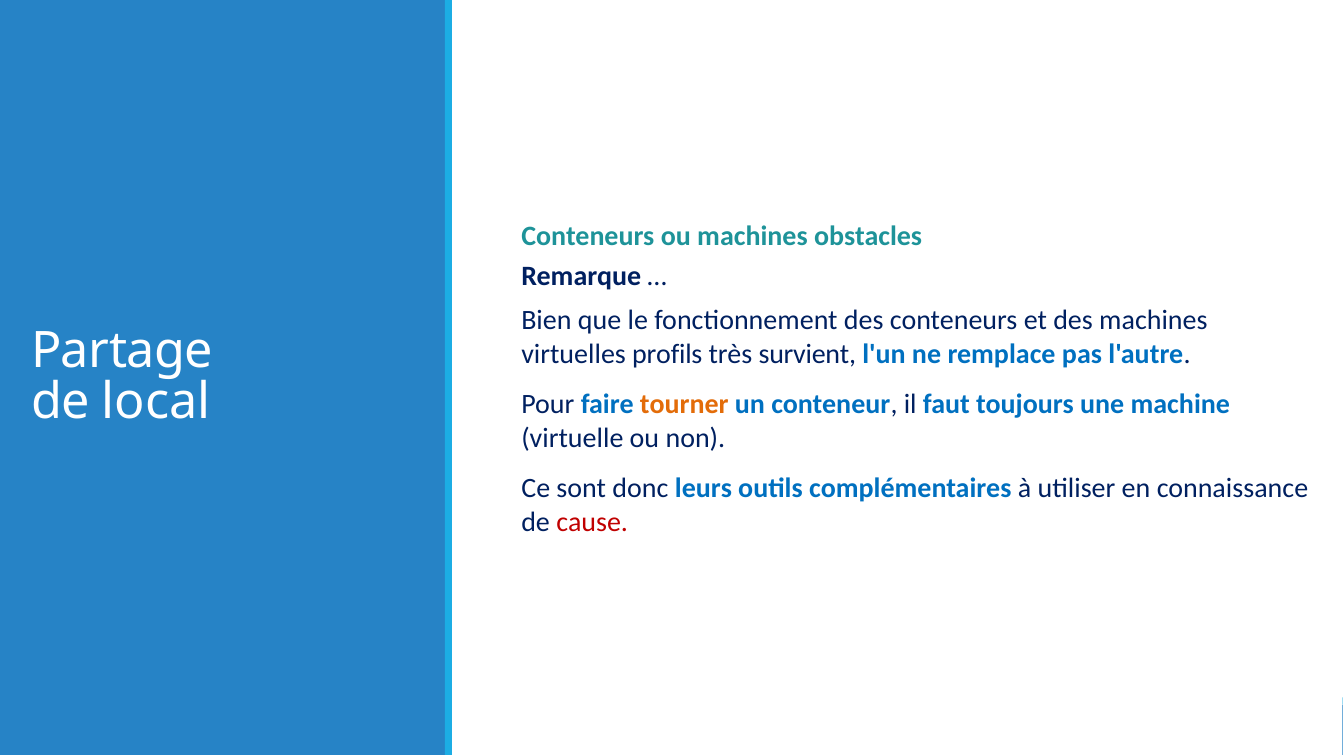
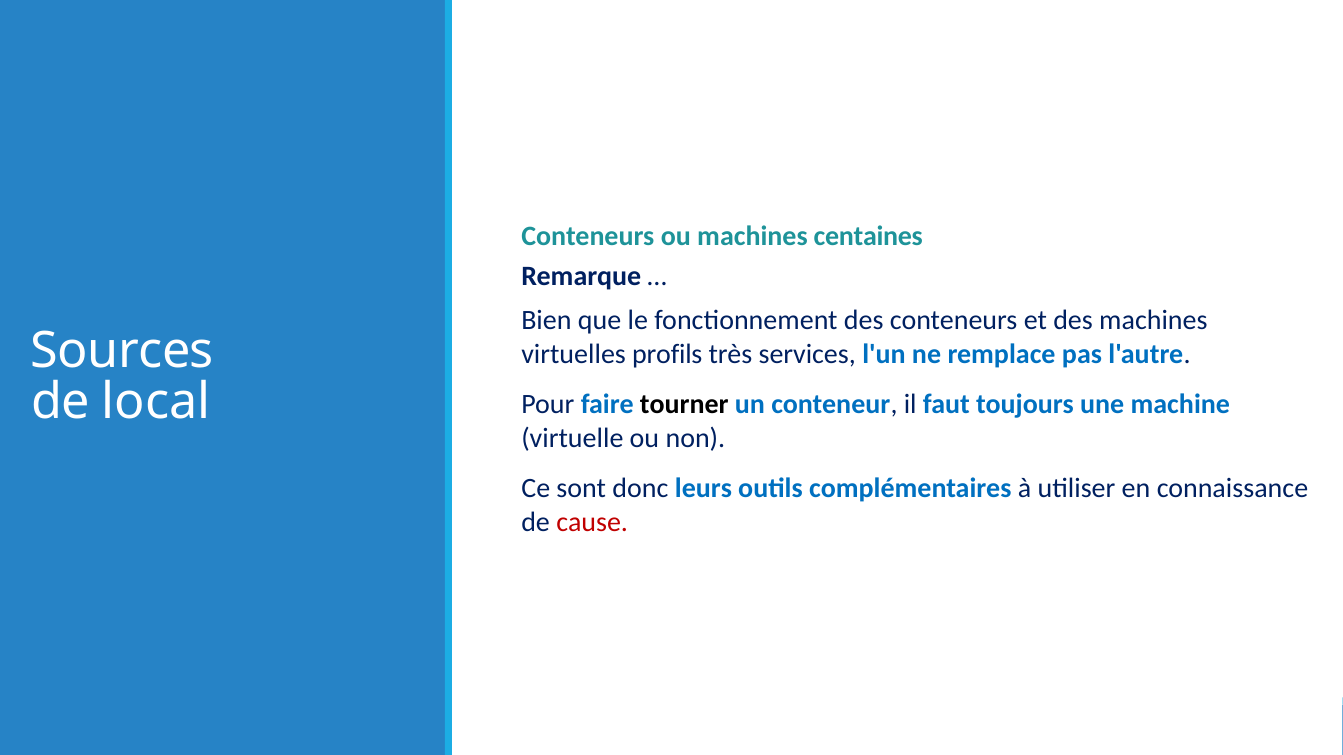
obstacles: obstacles -> centaines (868, 237)
Partage: Partage -> Sources (122, 351)
survient: survient -> services (807, 354)
tourner colour: orange -> black (684, 405)
